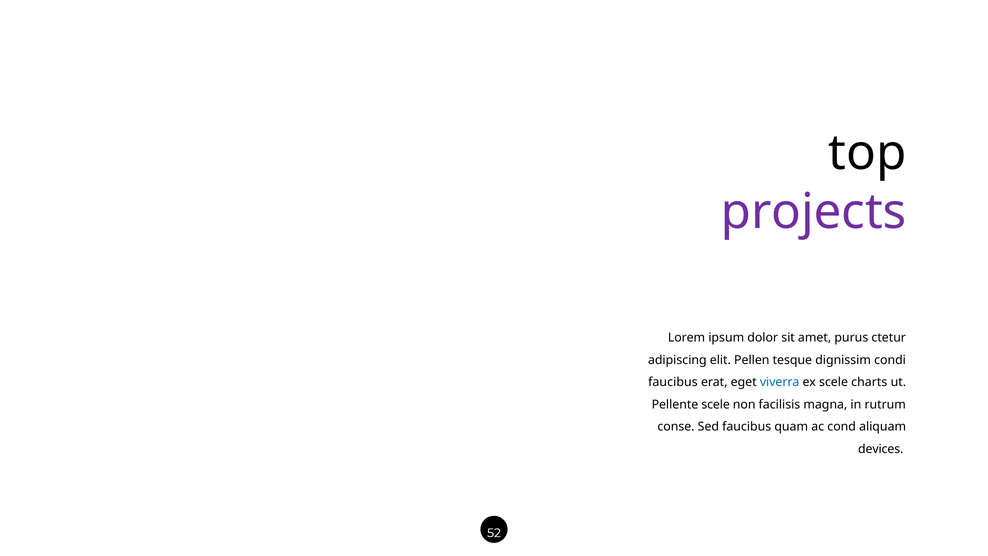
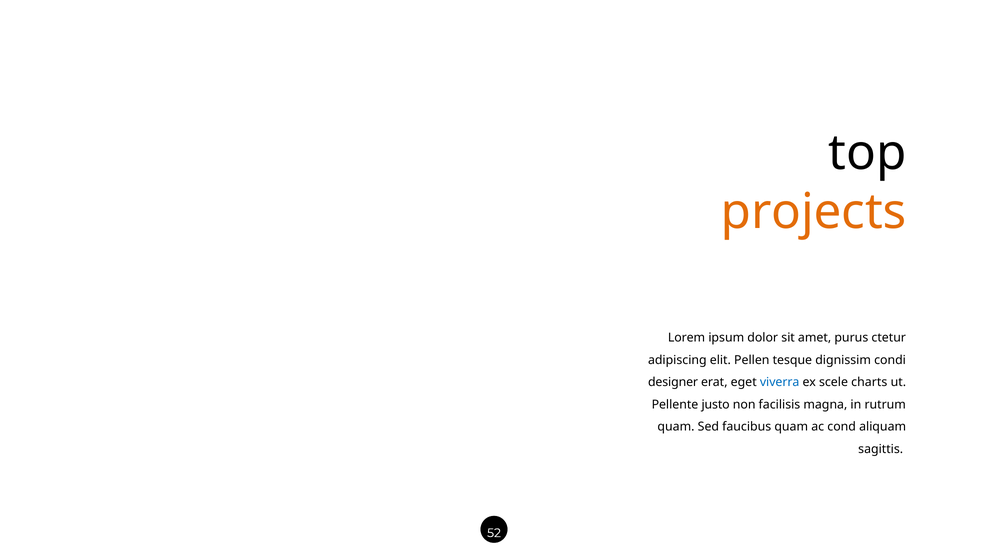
projects colour: purple -> orange (814, 212)
faucibus: faucibus -> designer (673, 382)
Pellente scele: scele -> justo (716, 404)
conse: conse -> quam (676, 427)
devices: devices -> sagittis (881, 449)
